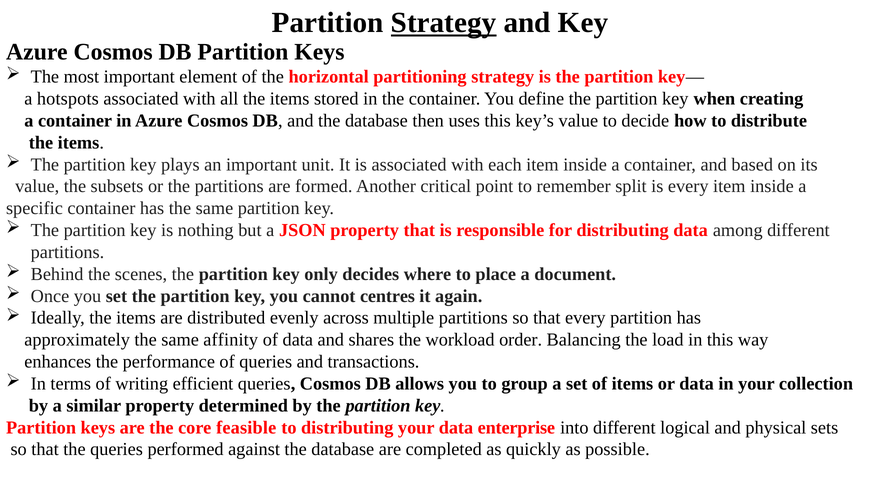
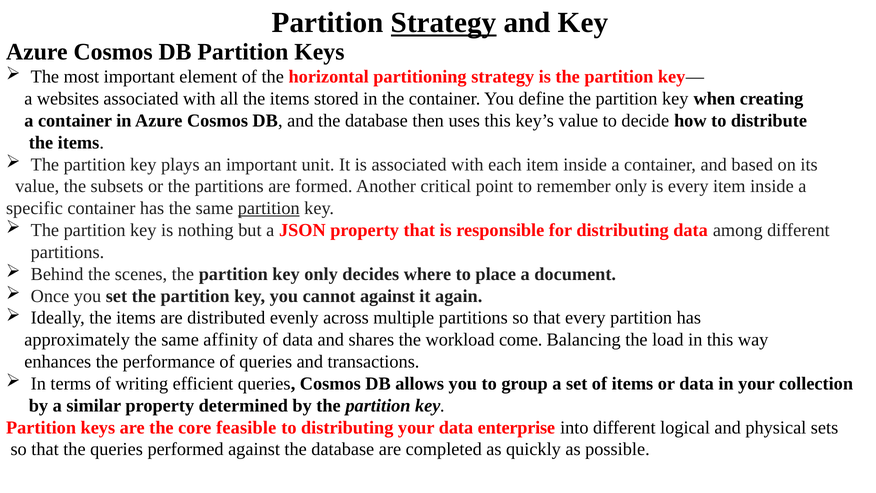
hotspots: hotspots -> websites (68, 99)
remember split: split -> only (631, 186)
partition underline: none -> present (269, 208)
cannot centres: centres -> against (388, 296)
order: order -> come (521, 340)
